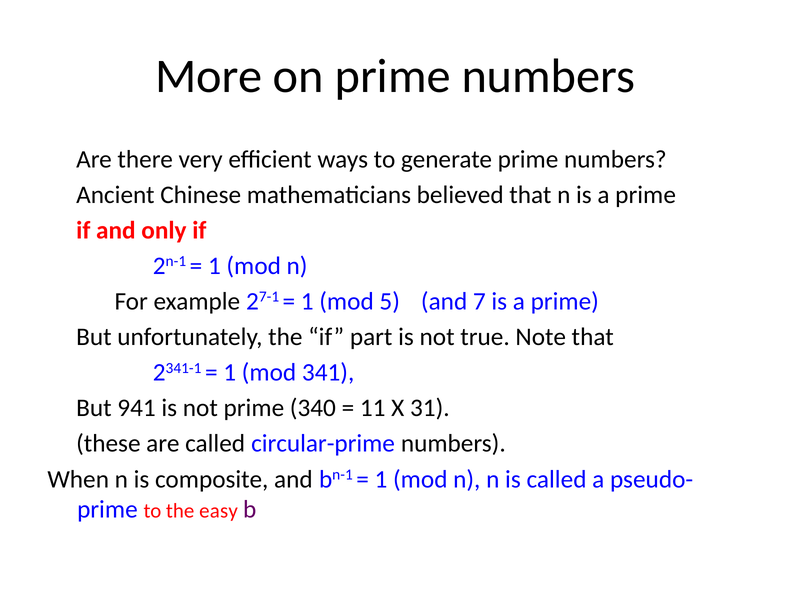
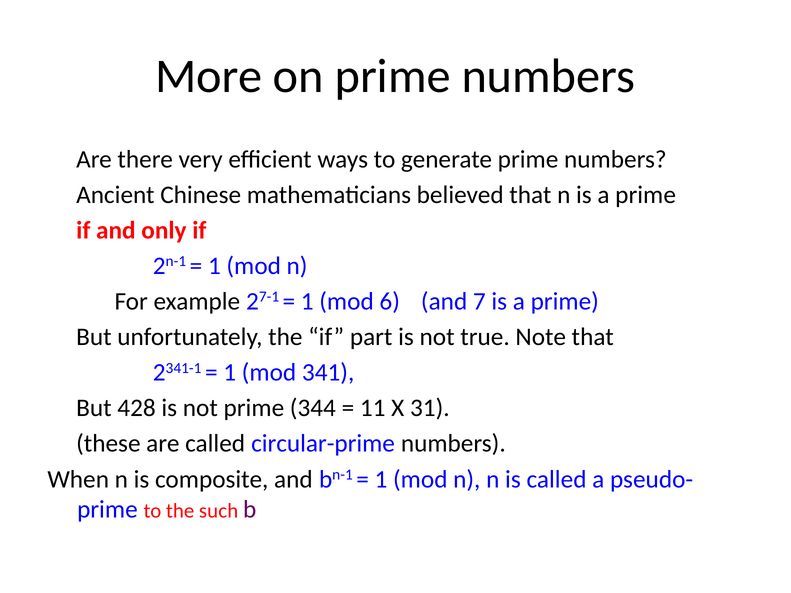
5: 5 -> 6 (390, 302)
941: 941 -> 428 (137, 408)
340: 340 -> 344 (313, 408)
easy: easy -> such (219, 511)
